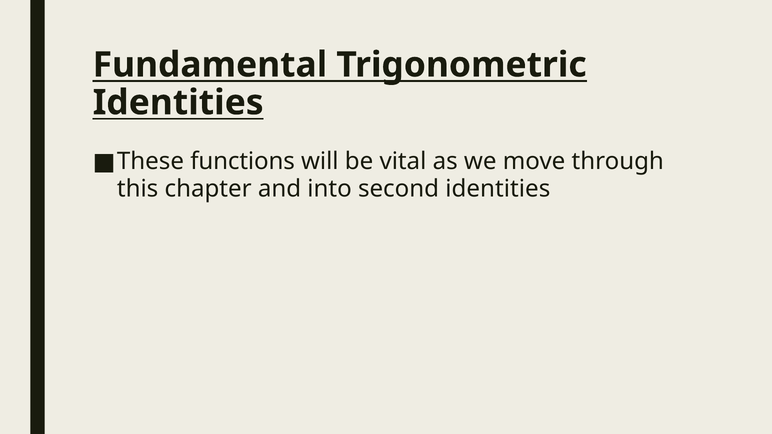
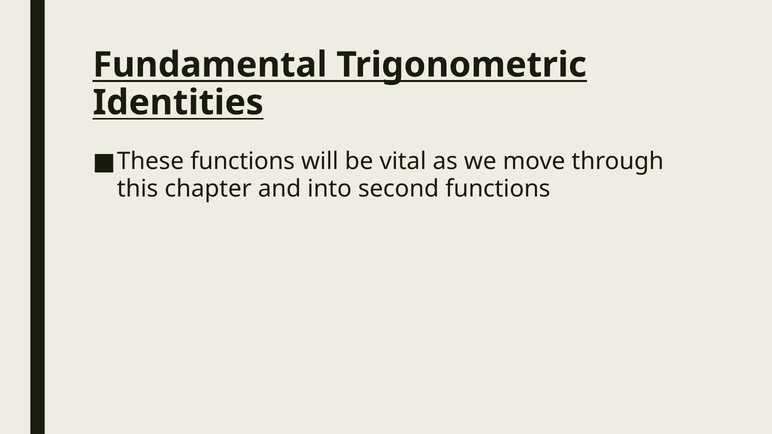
second identities: identities -> functions (498, 189)
